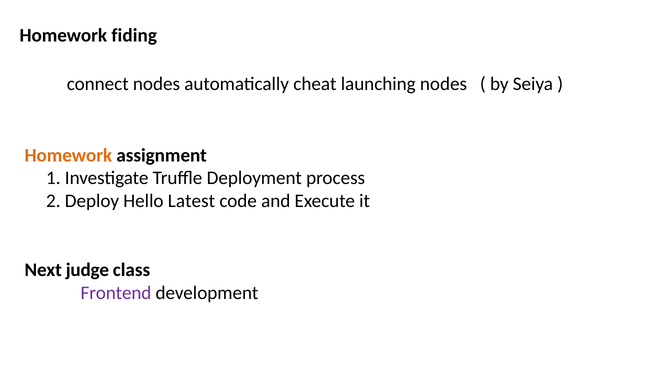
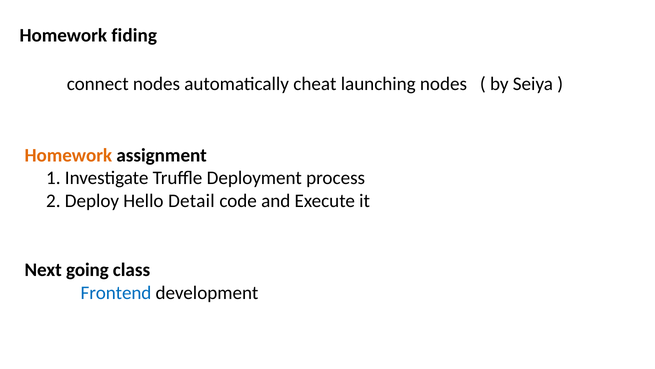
Latest: Latest -> Detail (191, 201)
judge: judge -> going (87, 270)
Frontend colour: purple -> blue (116, 293)
